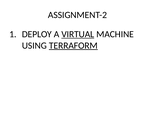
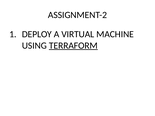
VIRTUAL underline: present -> none (78, 34)
